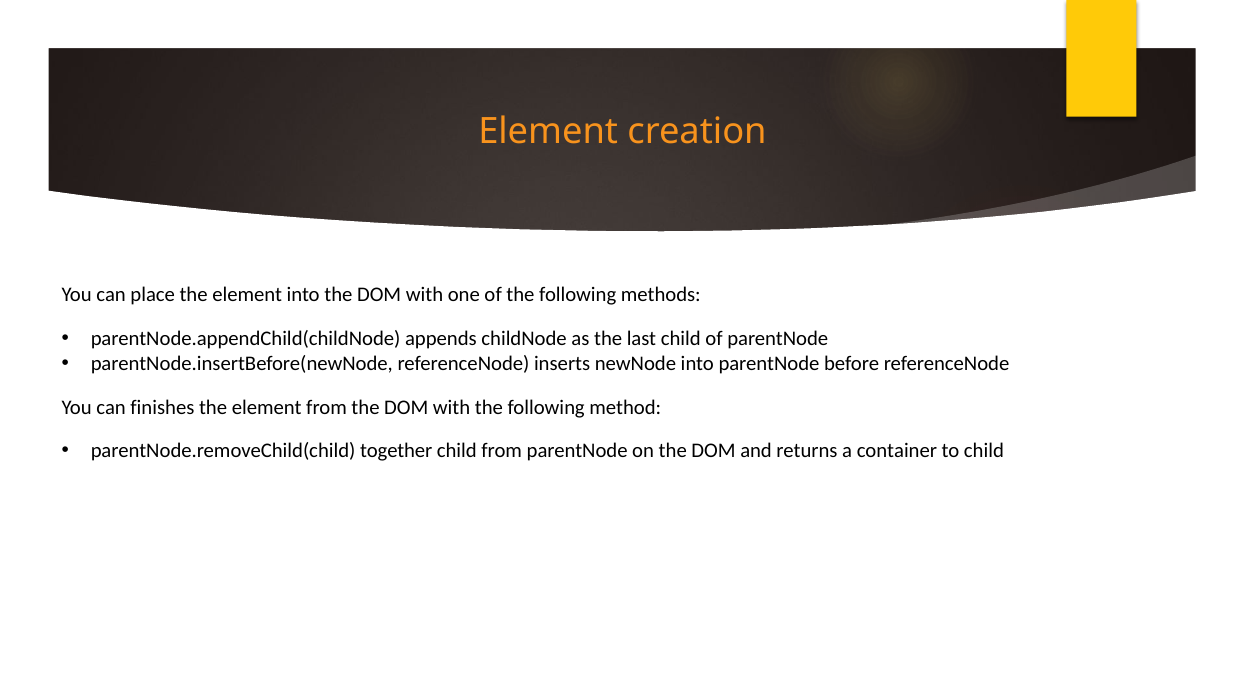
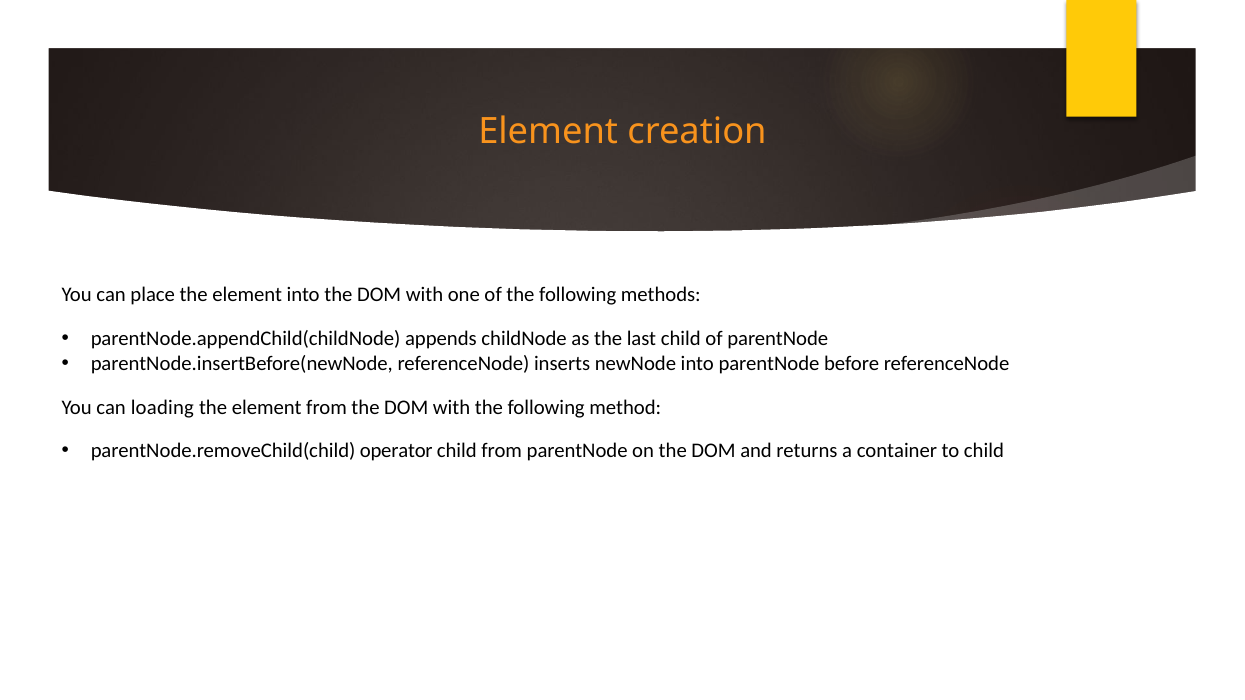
finishes: finishes -> loading (162, 408)
together: together -> operator (396, 451)
